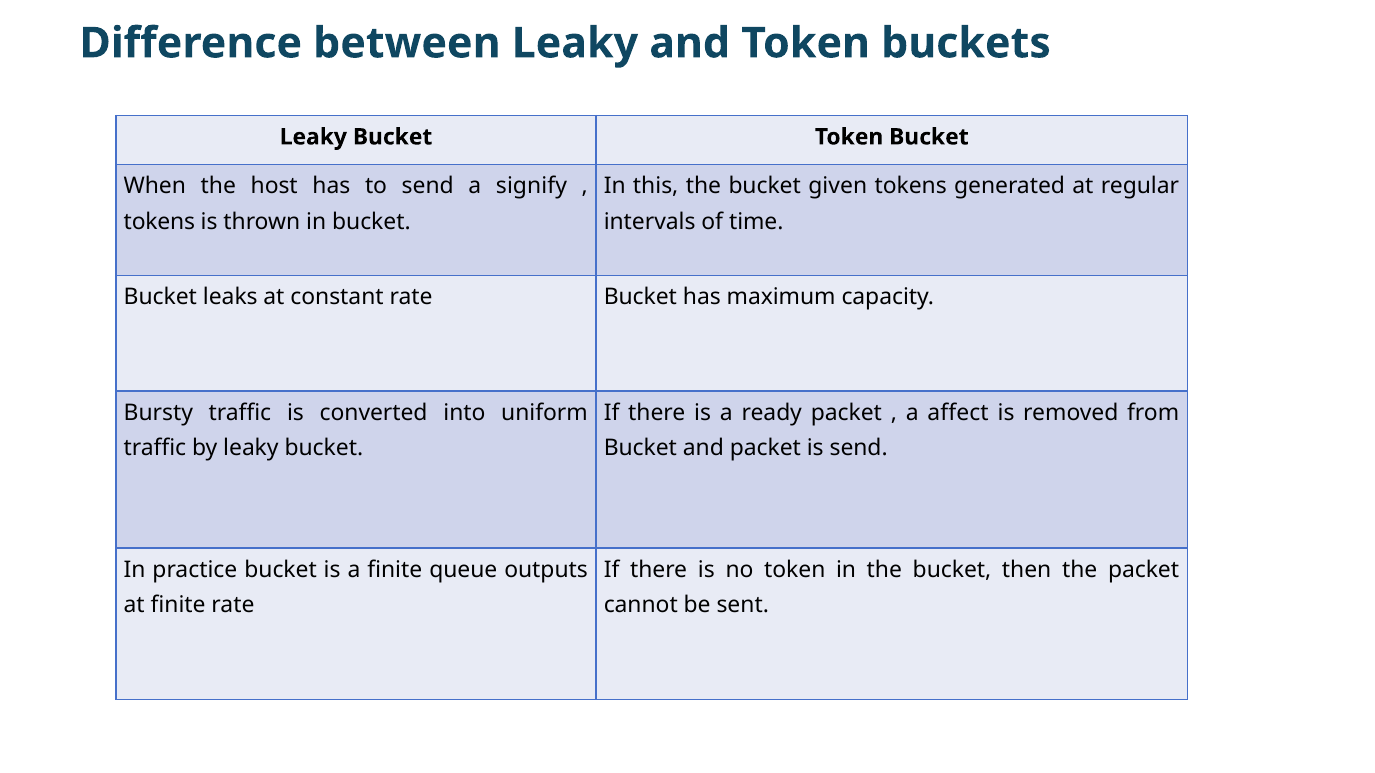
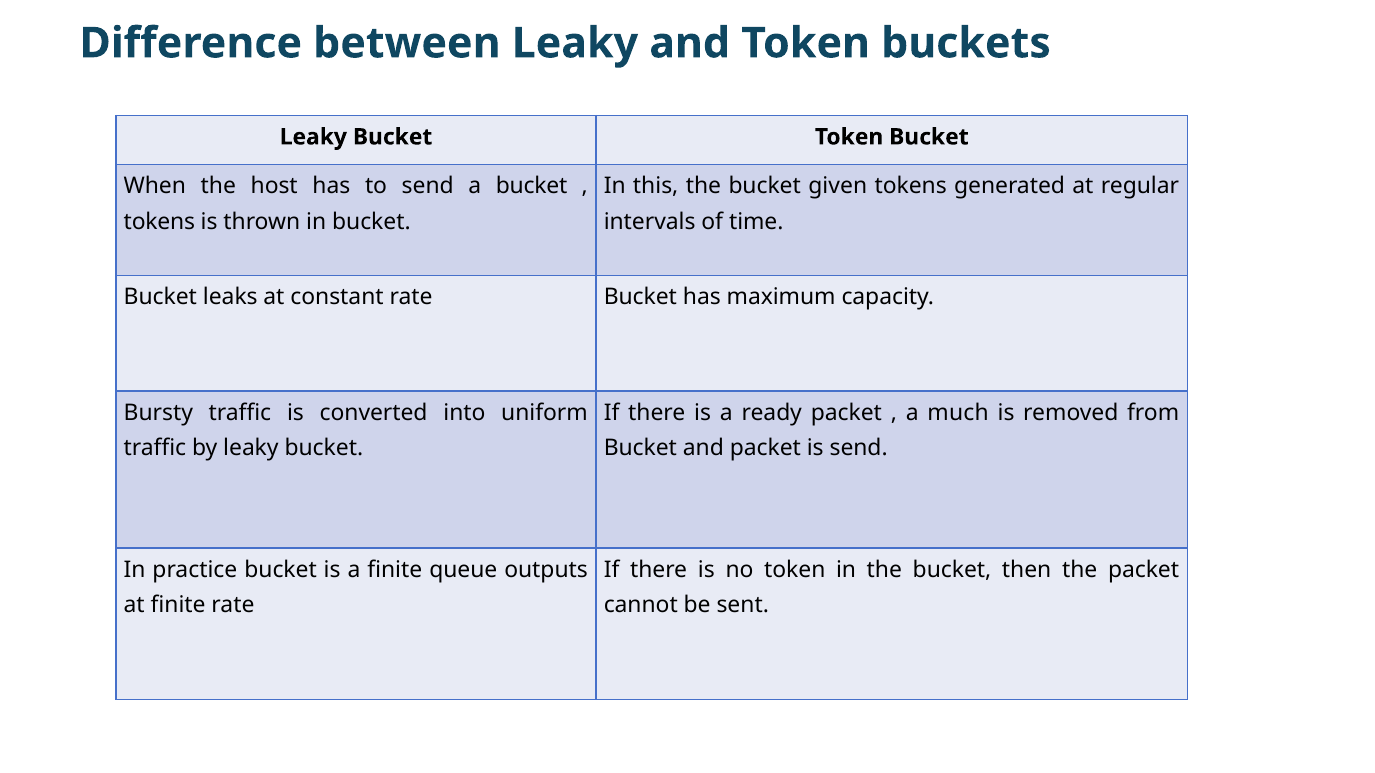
a signify: signify -> bucket (532, 186)
affect: affect -> much (958, 413)
